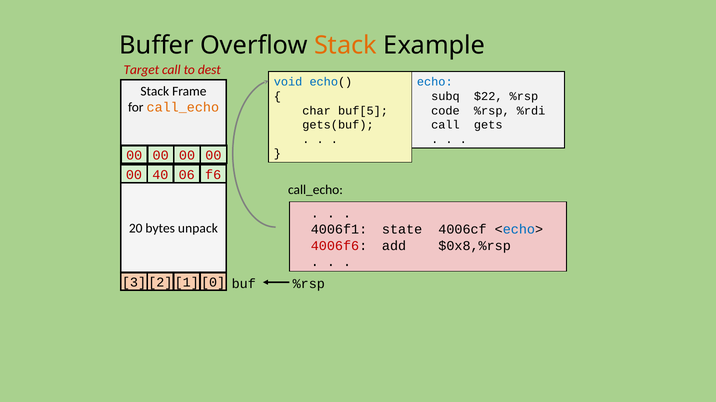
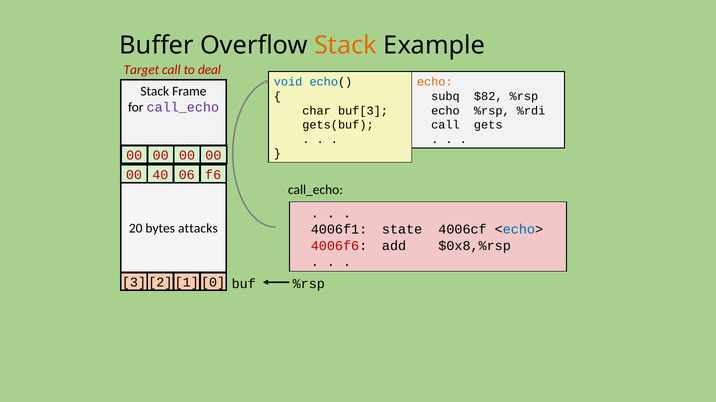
dest: dest -> deal (209, 70)
echo colour: blue -> orange (435, 82)
$22: $22 -> $82 (488, 97)
call_echo colour: orange -> purple (183, 108)
buf[5: buf[5 -> buf[3 (363, 111)
code: code -> echo (445, 111)
unpack: unpack -> attacks (198, 229)
